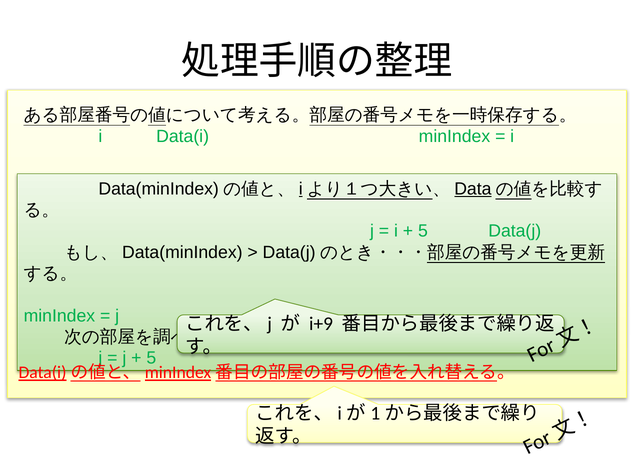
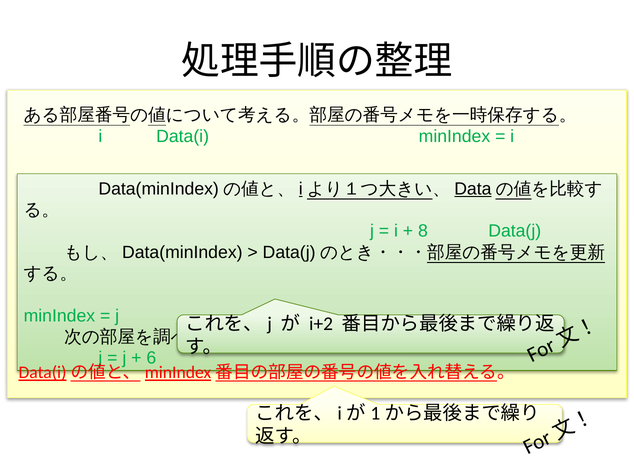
5: 5 -> 8 (423, 231)
i+9: i+9 -> i+2 (321, 323)
5: 5 -> 6 (151, 358)
